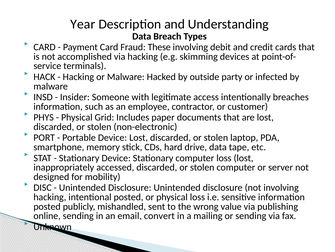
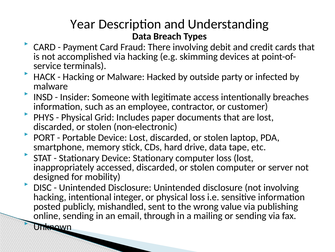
These: These -> There (159, 47)
intentional posted: posted -> integer (129, 197)
convert: convert -> through (159, 215)
